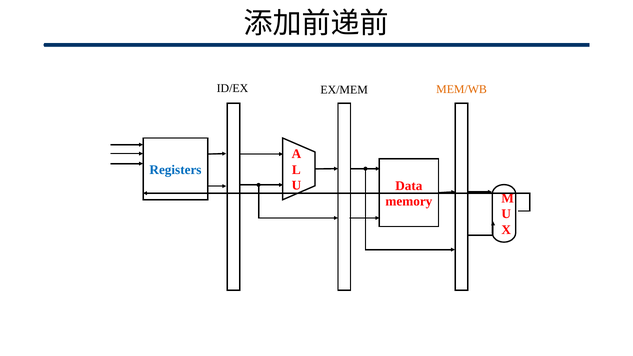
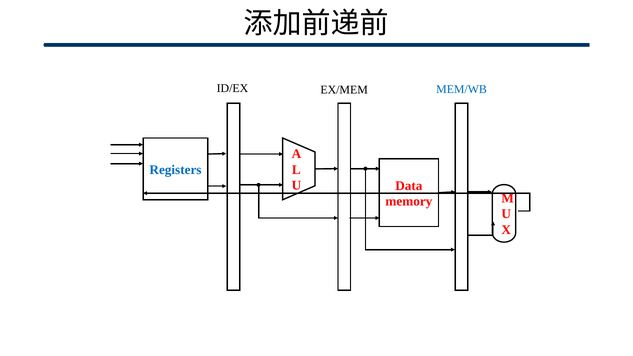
MEM/WB colour: orange -> blue (462, 89)
